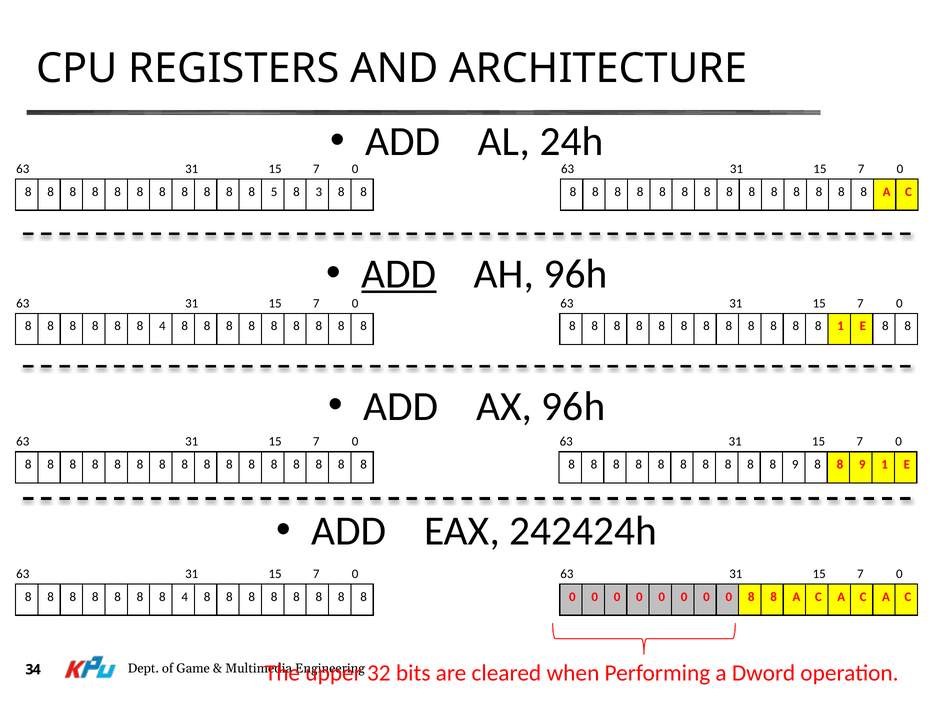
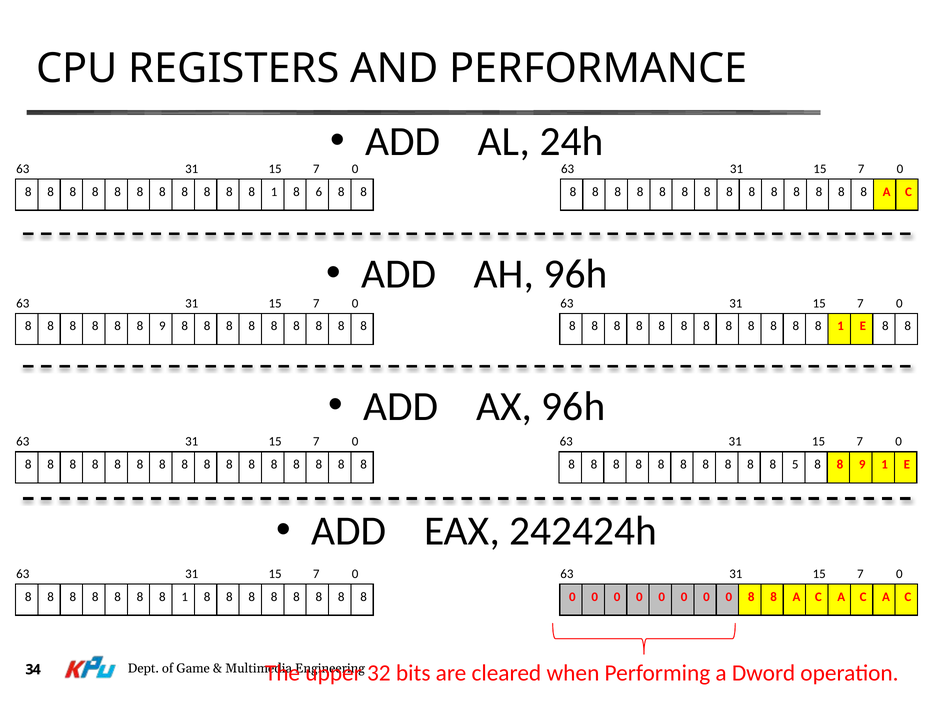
ARCHITECTURE: ARCHITECTURE -> PERFORMANCE (598, 68)
5: 5 -> 1 (274, 192)
3: 3 -> 6 (319, 192)
ADD underline: present -> none (399, 274)
4: 4 -> 9 (162, 326)
8 8 8 9: 9 -> 5 (795, 464)
4: 4 -> 1 (185, 596)
